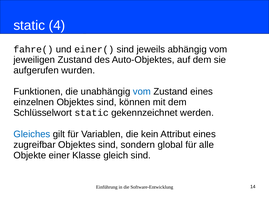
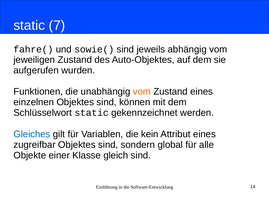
4: 4 -> 7 (57, 25)
einer(: einer( -> sowie( (94, 49)
vom colour: blue -> orange (142, 92)
